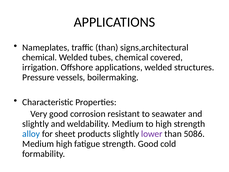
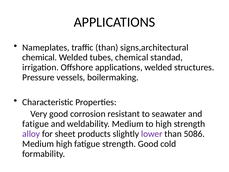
covered: covered -> standad (167, 57)
slightly: slightly -> fatigue (36, 124)
alloy colour: blue -> purple (31, 134)
